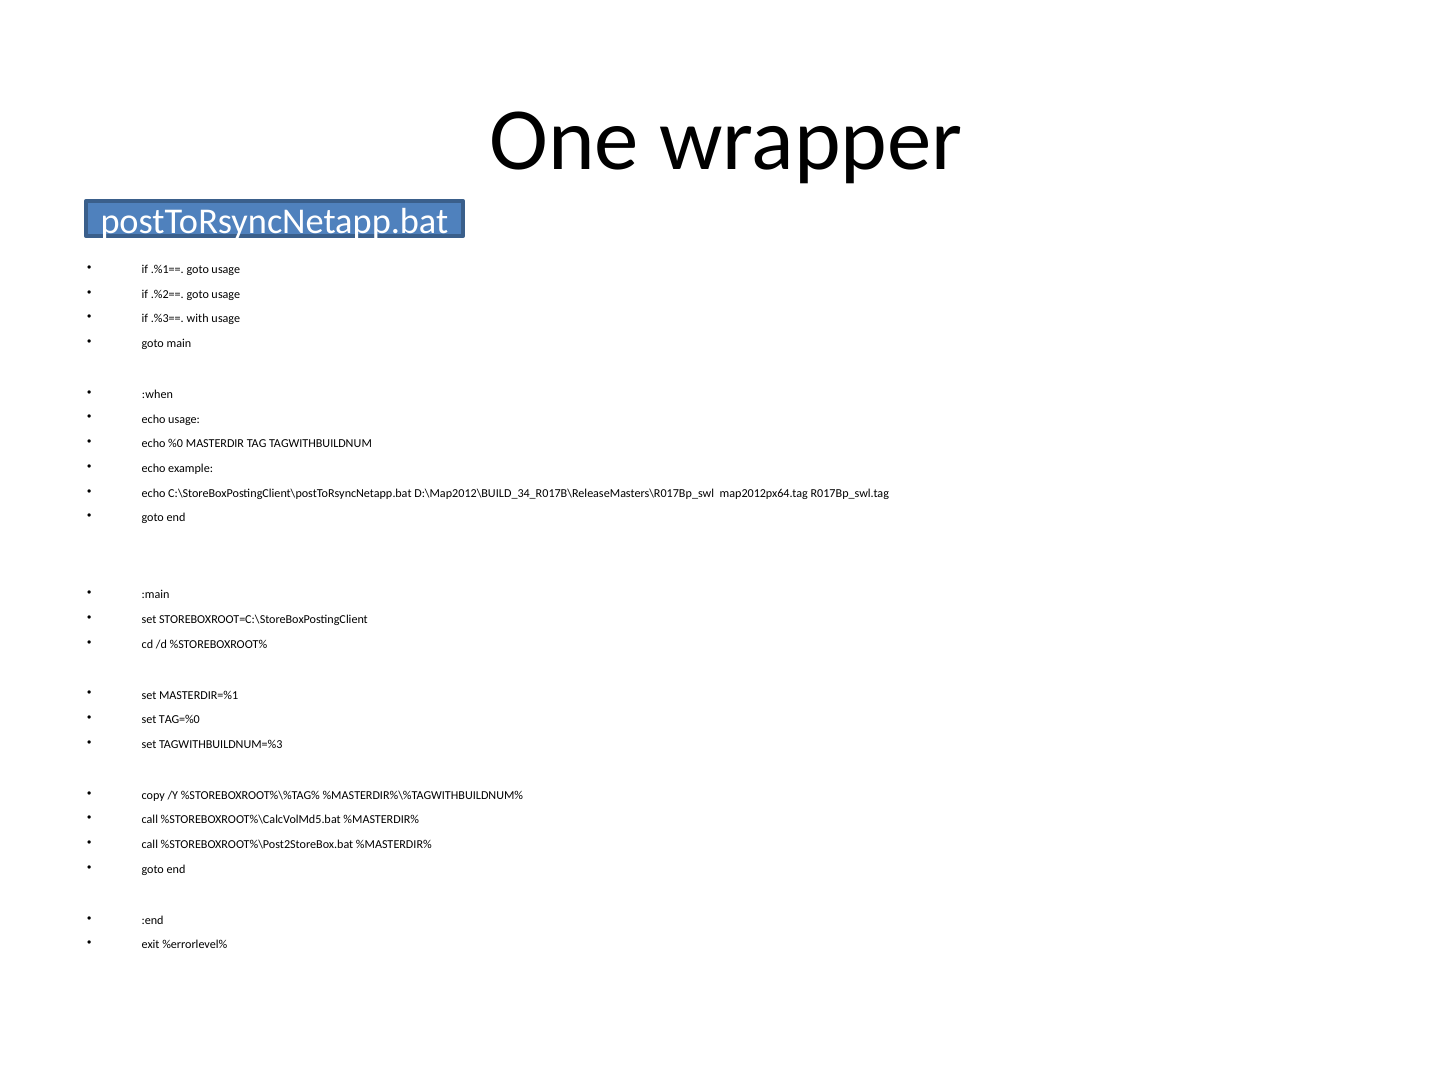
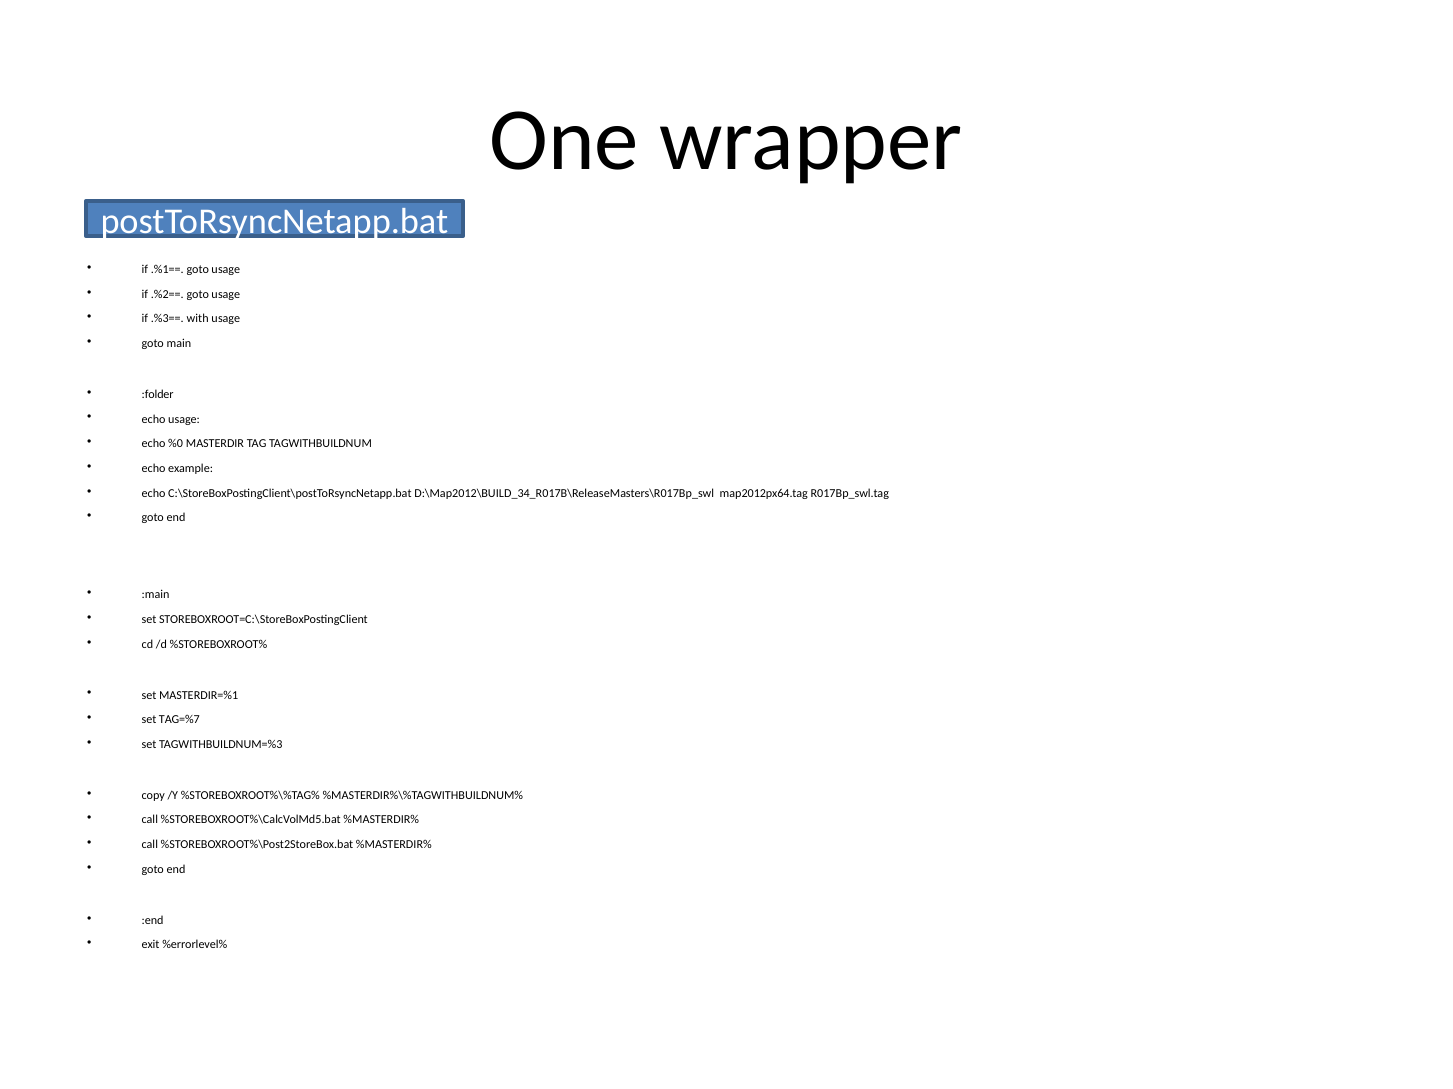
:when: :when -> :folder (158, 395)
TAG=%0: TAG=%0 -> TAG=%7 (179, 720)
